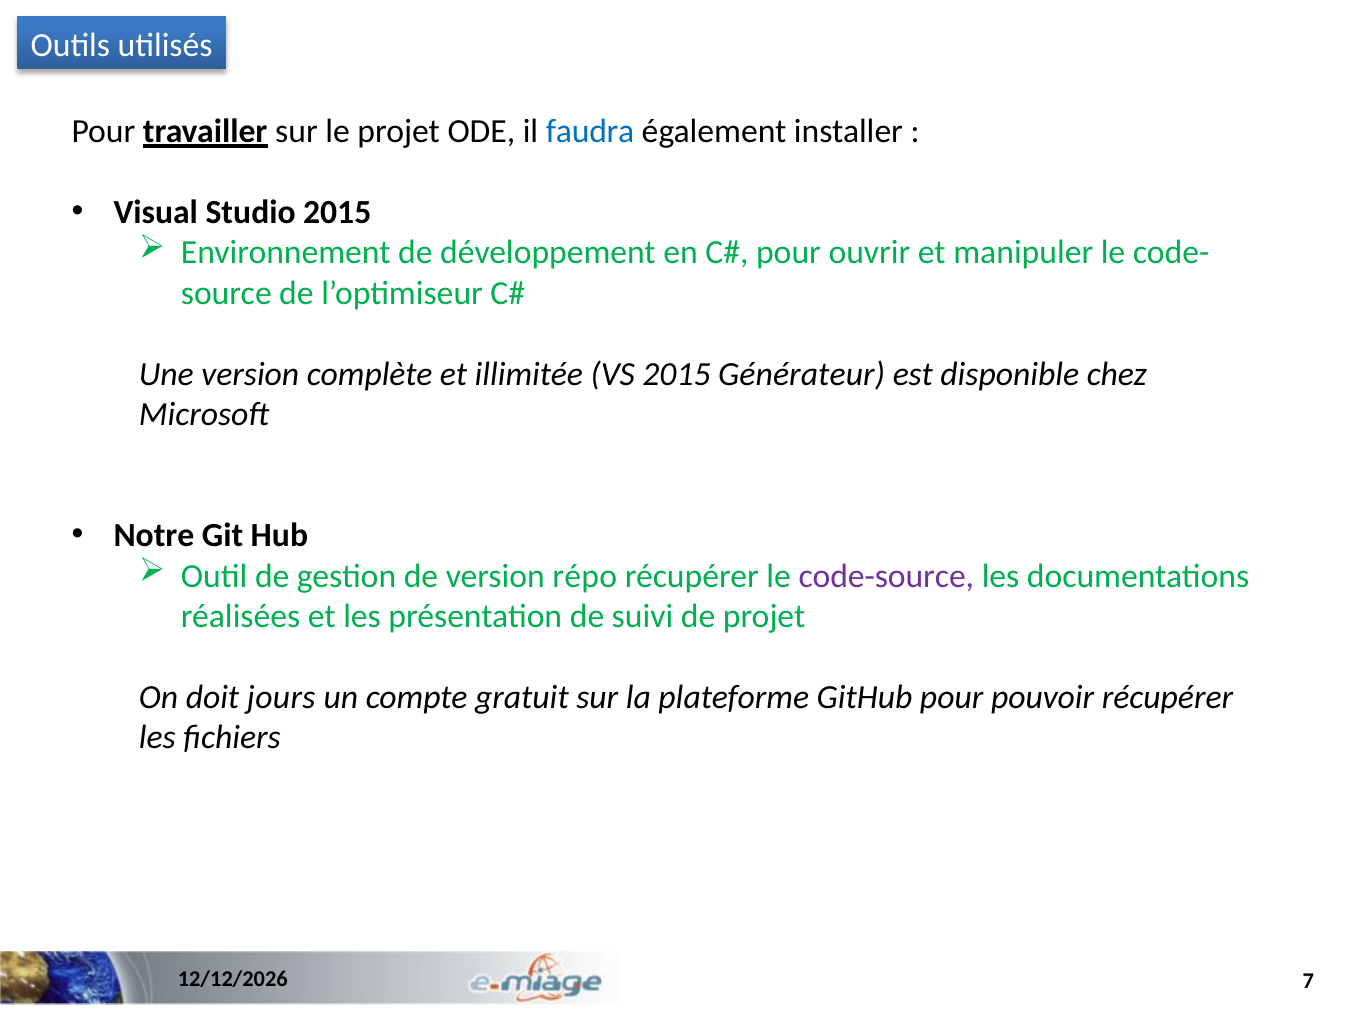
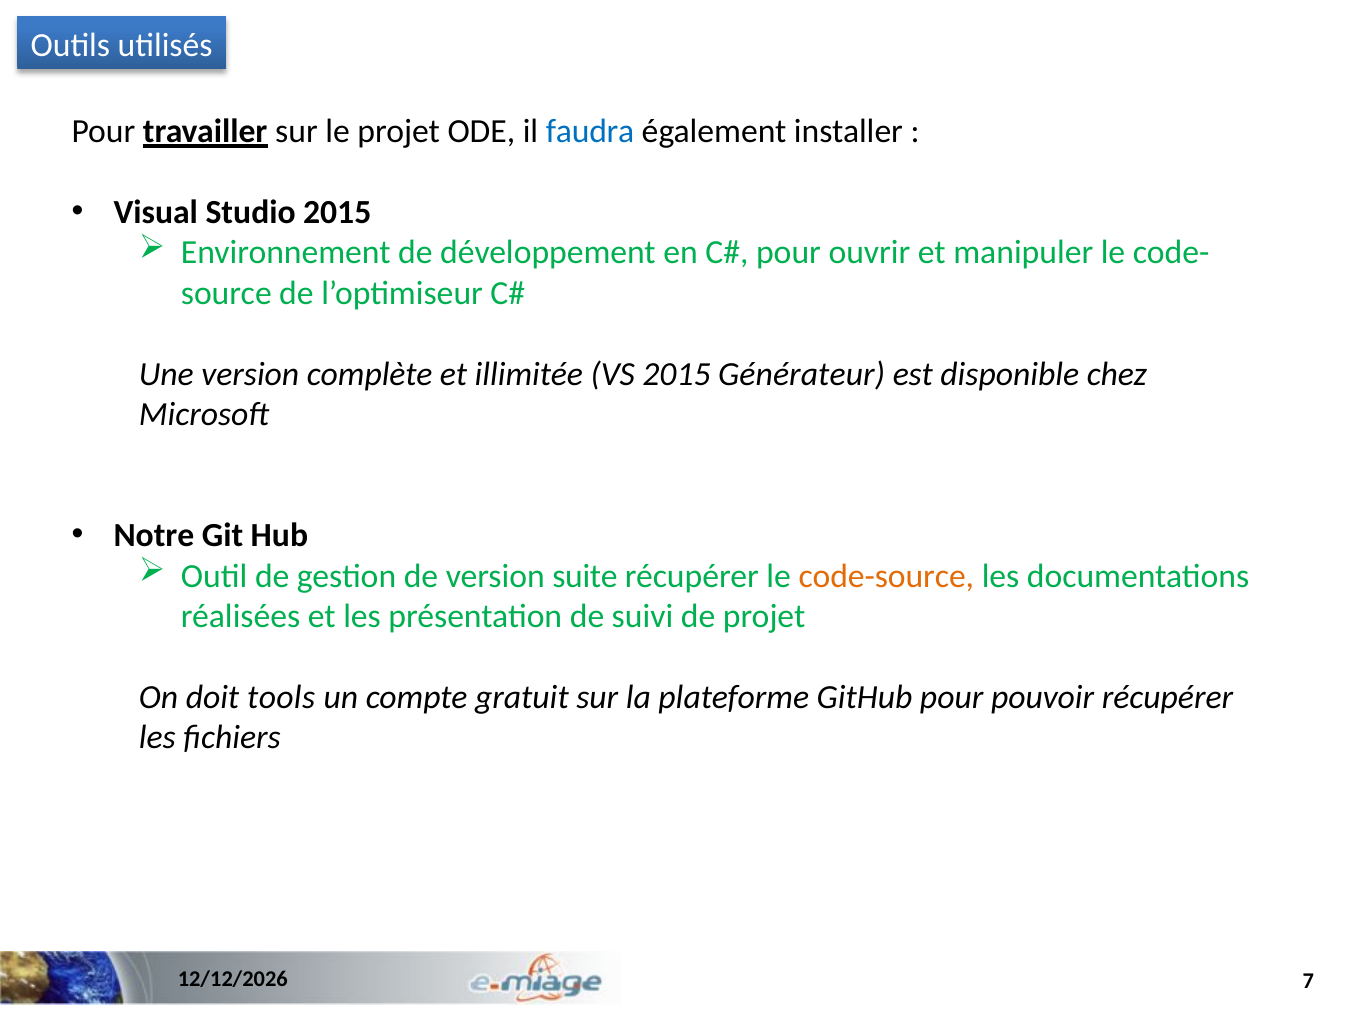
répo: répo -> suite (585, 576)
code-source colour: purple -> orange (886, 576)
jours: jours -> tools (281, 697)
